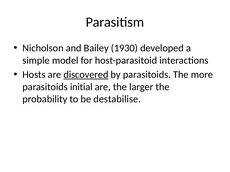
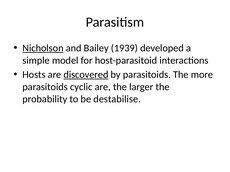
Nicholson underline: none -> present (43, 48)
1930: 1930 -> 1939 (124, 48)
initial: initial -> cyclic (81, 87)
